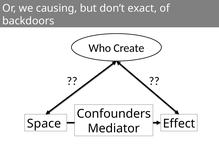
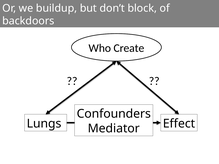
causing: causing -> buildup (57, 8)
exact: exact -> block (142, 8)
Space: Space -> Lungs (44, 124)
